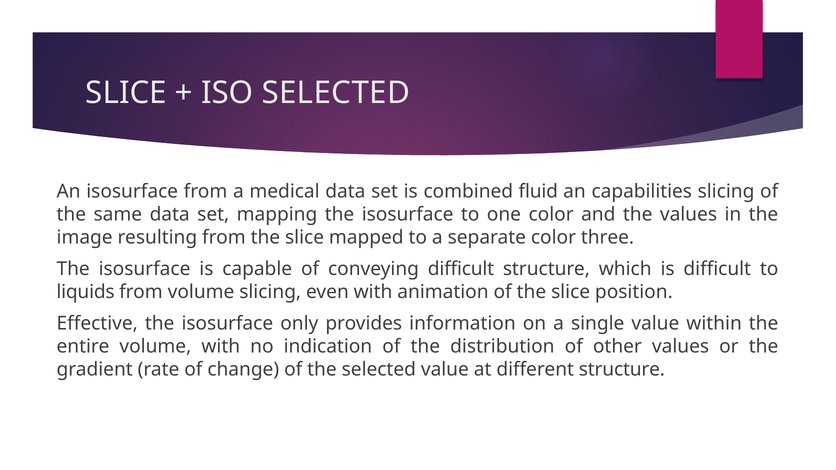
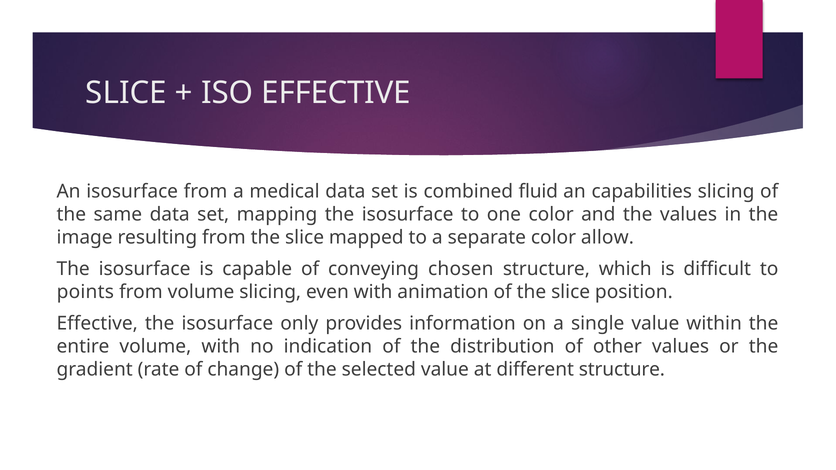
ISO SELECTED: SELECTED -> EFFECTIVE (336, 93)
three: three -> allow (607, 237)
conveying difficult: difficult -> chosen (461, 269)
liquids: liquids -> points (85, 292)
